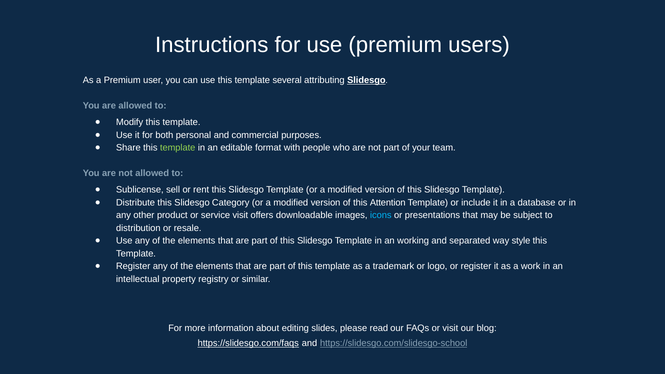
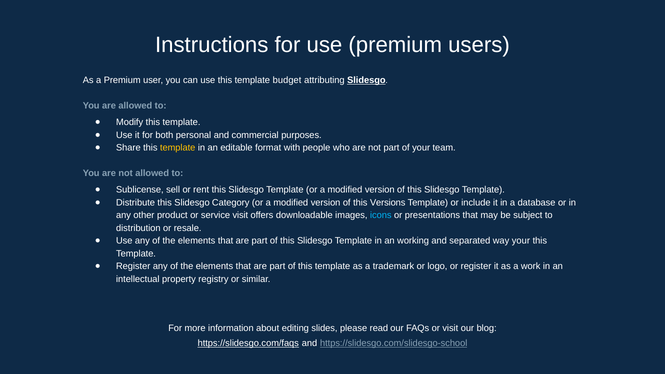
several: several -> budget (287, 80)
template colour: light green -> yellow (178, 148)
Attention: Attention -> Versions (388, 203)
way style: style -> your (521, 241)
